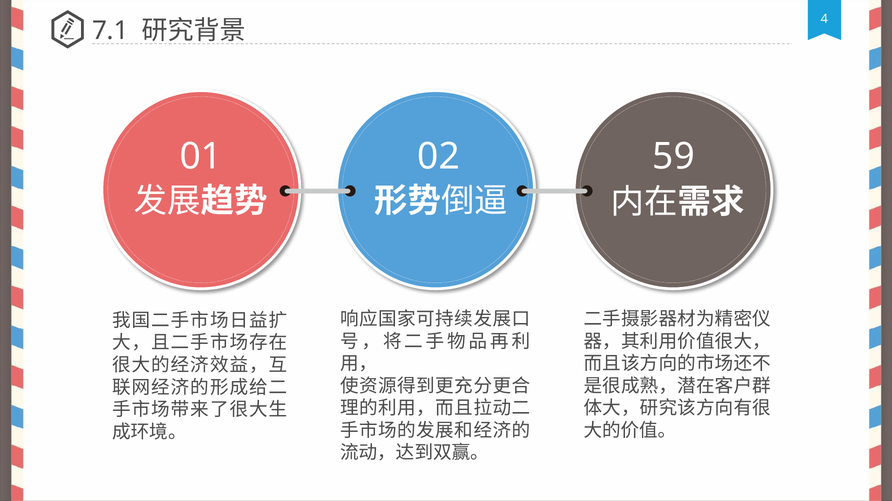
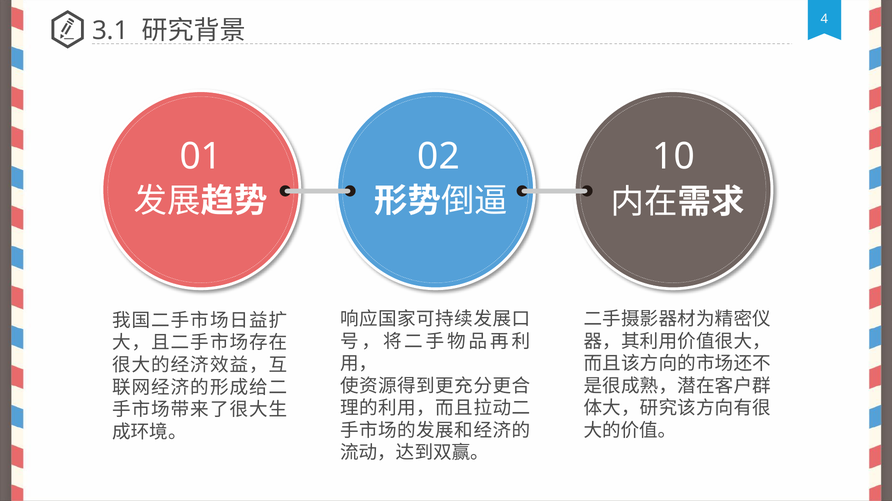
7.1: 7.1 -> 3.1 (110, 31)
59: 59 -> 10 (674, 157)
